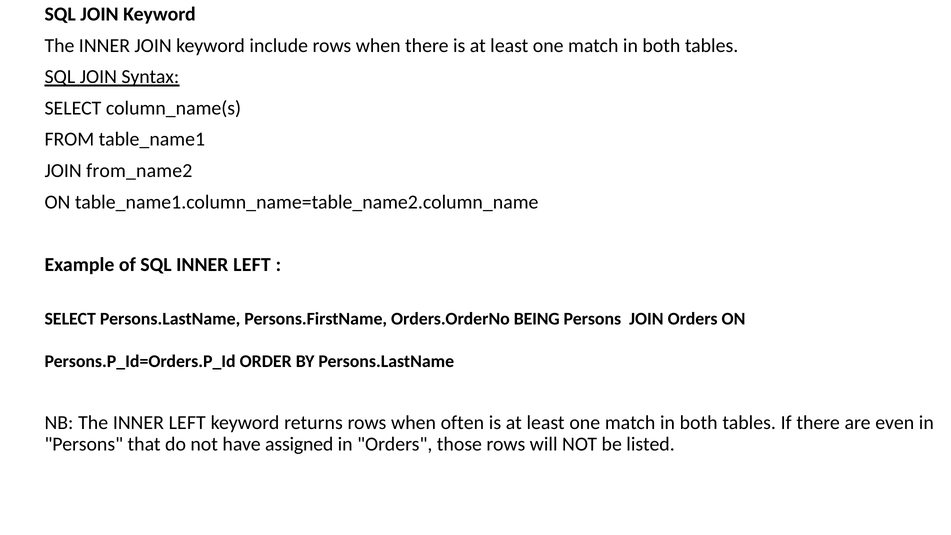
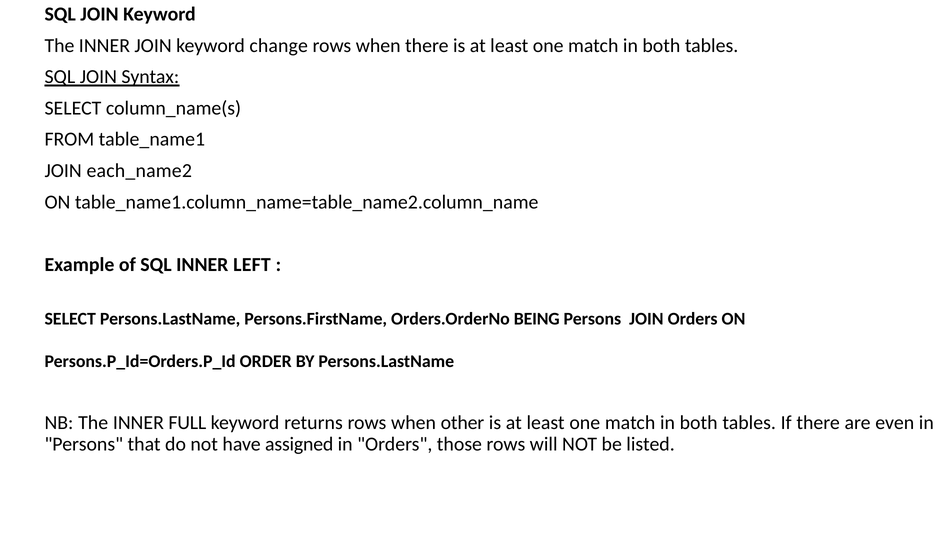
include: include -> change (279, 45)
from_name2: from_name2 -> each_name2 (139, 171)
The INNER LEFT: LEFT -> FULL (187, 423)
often: often -> other (462, 423)
